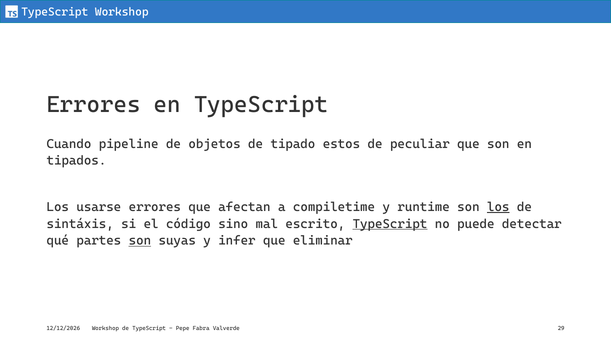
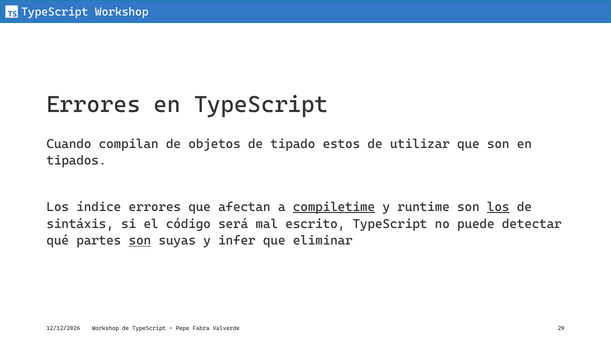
pipeline: pipeline -> compilan (129, 144)
peculiar: peculiar -> utilizar (420, 144)
usarse: usarse -> índice (99, 207)
compiletime underline: none -> present (334, 207)
sino: sino -> será (233, 224)
TypeScript underline: present -> none (390, 224)
